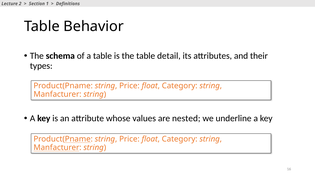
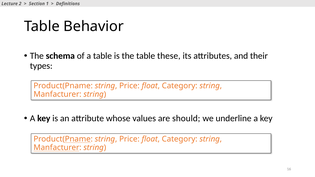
detail: detail -> these (169, 56)
nested: nested -> should (186, 119)
